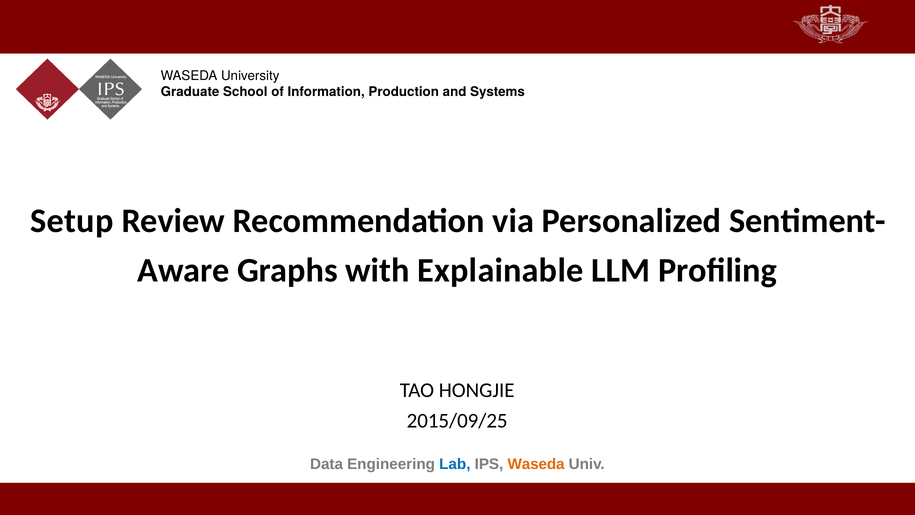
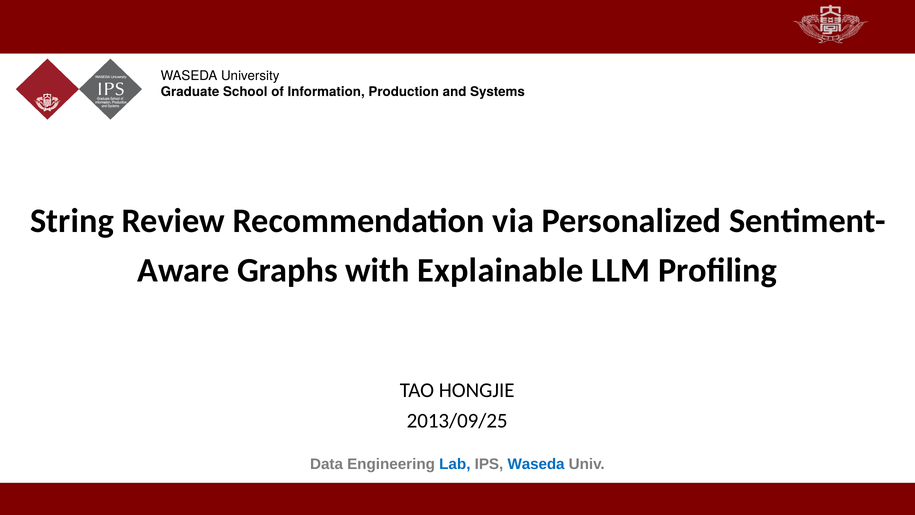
Setup: Setup -> String (72, 221)
2015/09/25: 2015/09/25 -> 2013/09/25 (457, 420)
Waseda colour: orange -> blue (536, 464)
